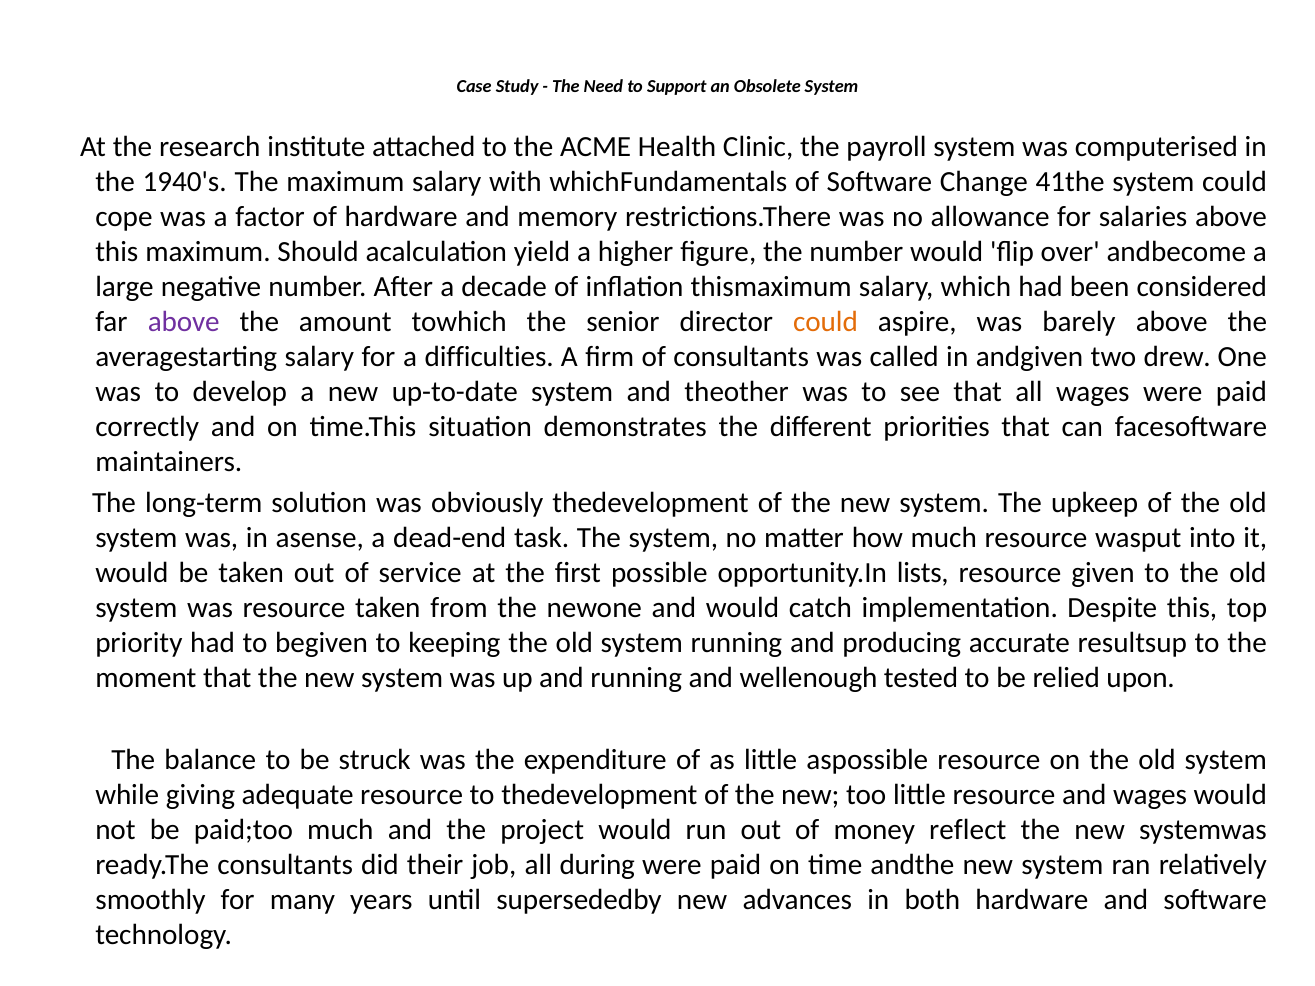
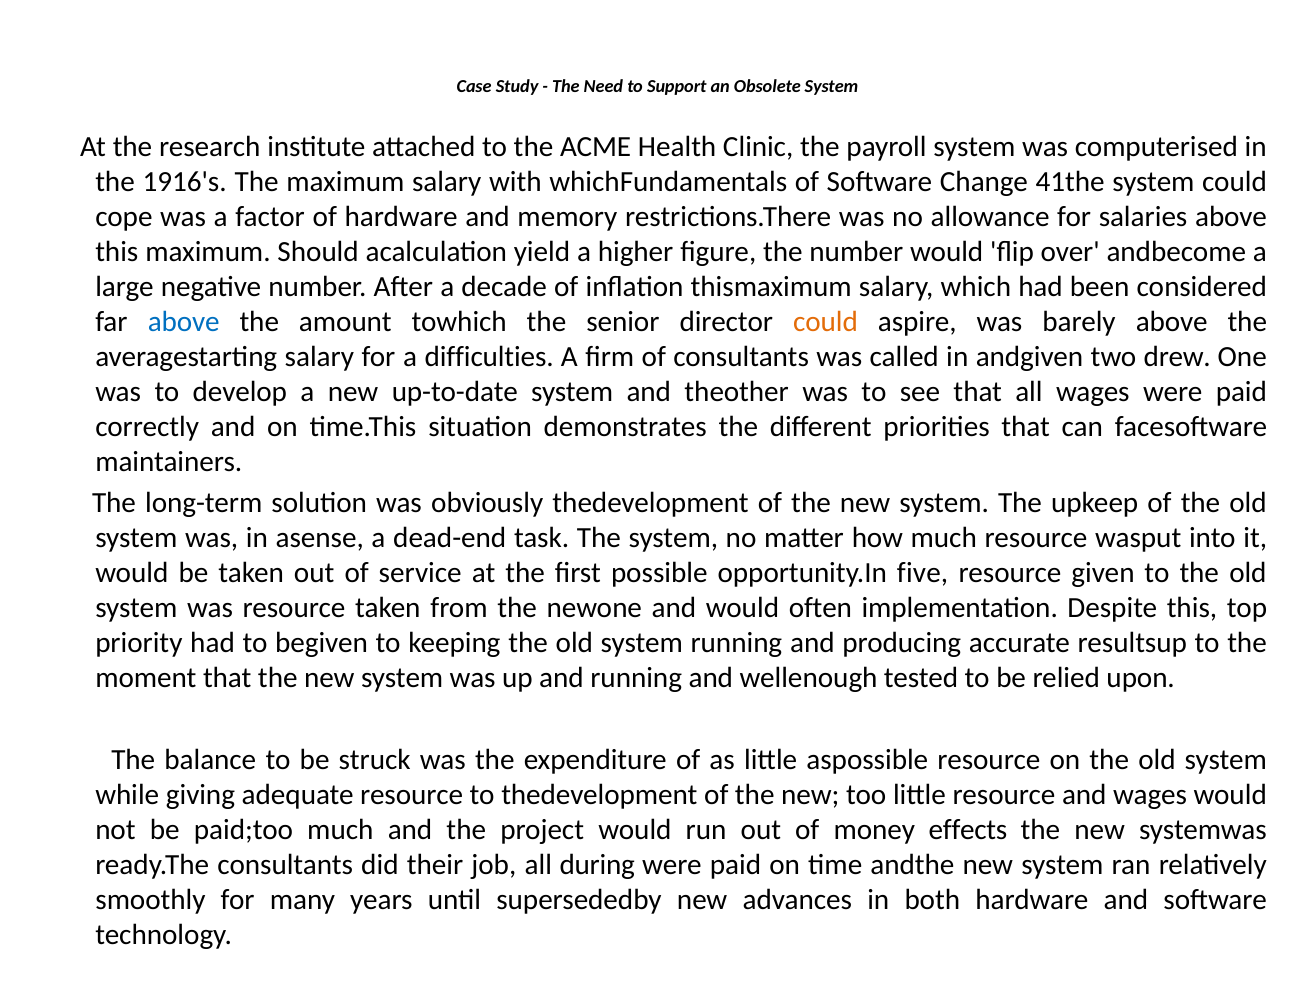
1940's: 1940's -> 1916's (185, 182)
above colour: purple -> blue (184, 322)
lists: lists -> five (923, 573)
catch: catch -> often (820, 608)
reflect: reflect -> effects (968, 830)
